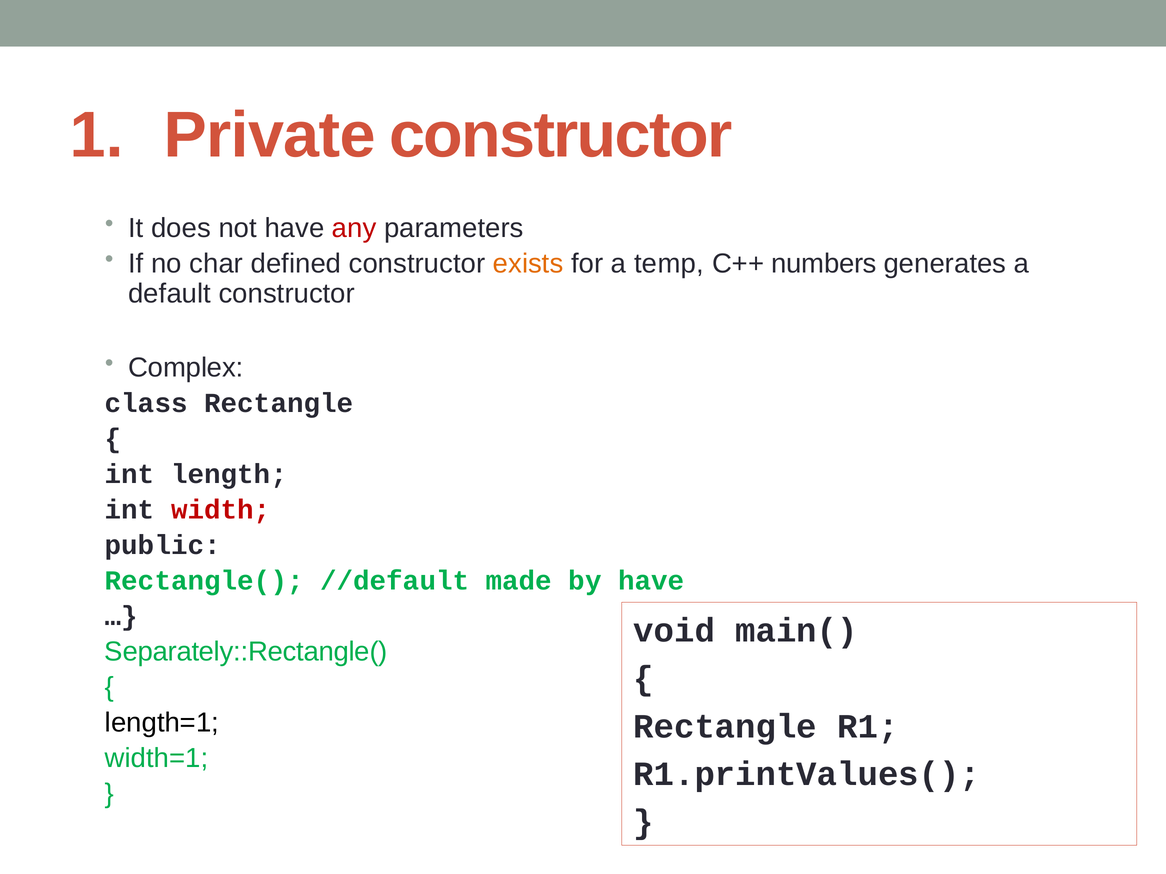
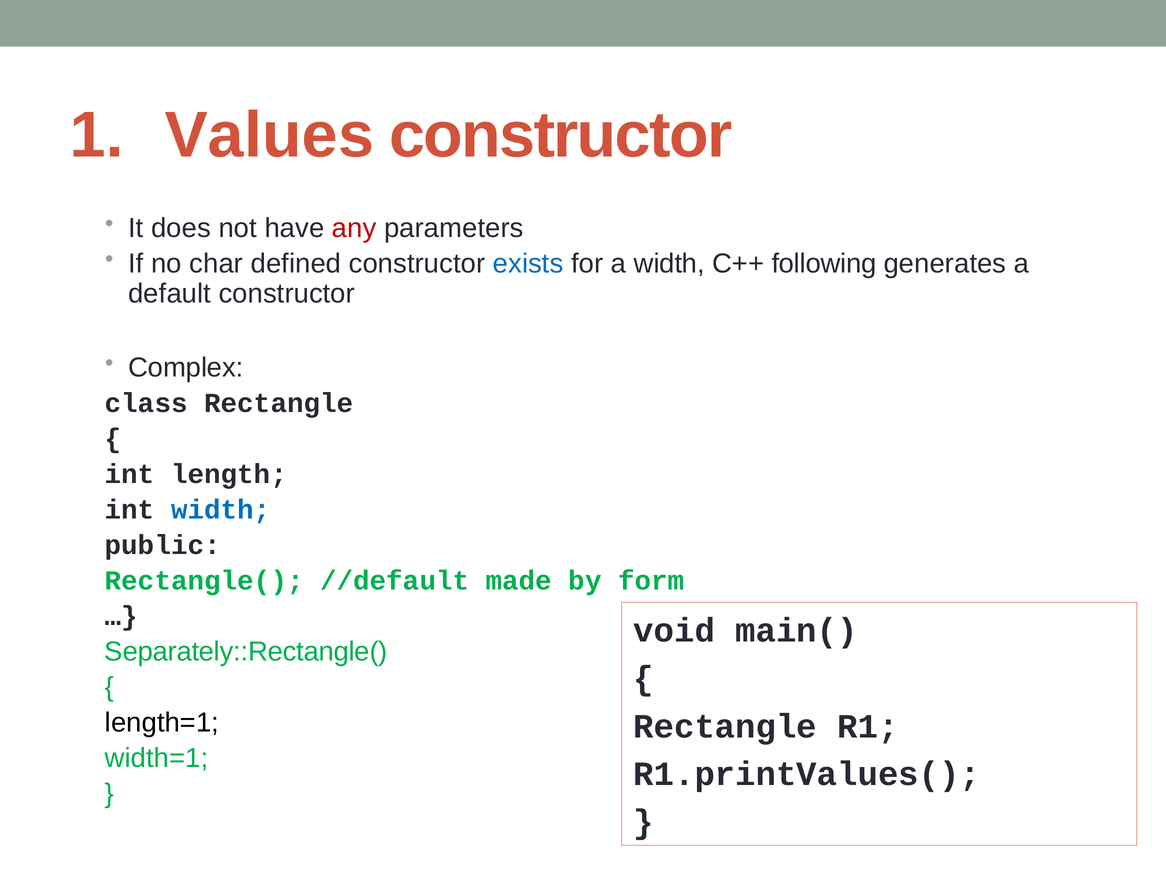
Private: Private -> Values (269, 136)
exists colour: orange -> blue (528, 264)
a temp: temp -> width (669, 264)
numbers: numbers -> following (824, 264)
width colour: red -> blue (221, 510)
by have: have -> form (651, 581)
